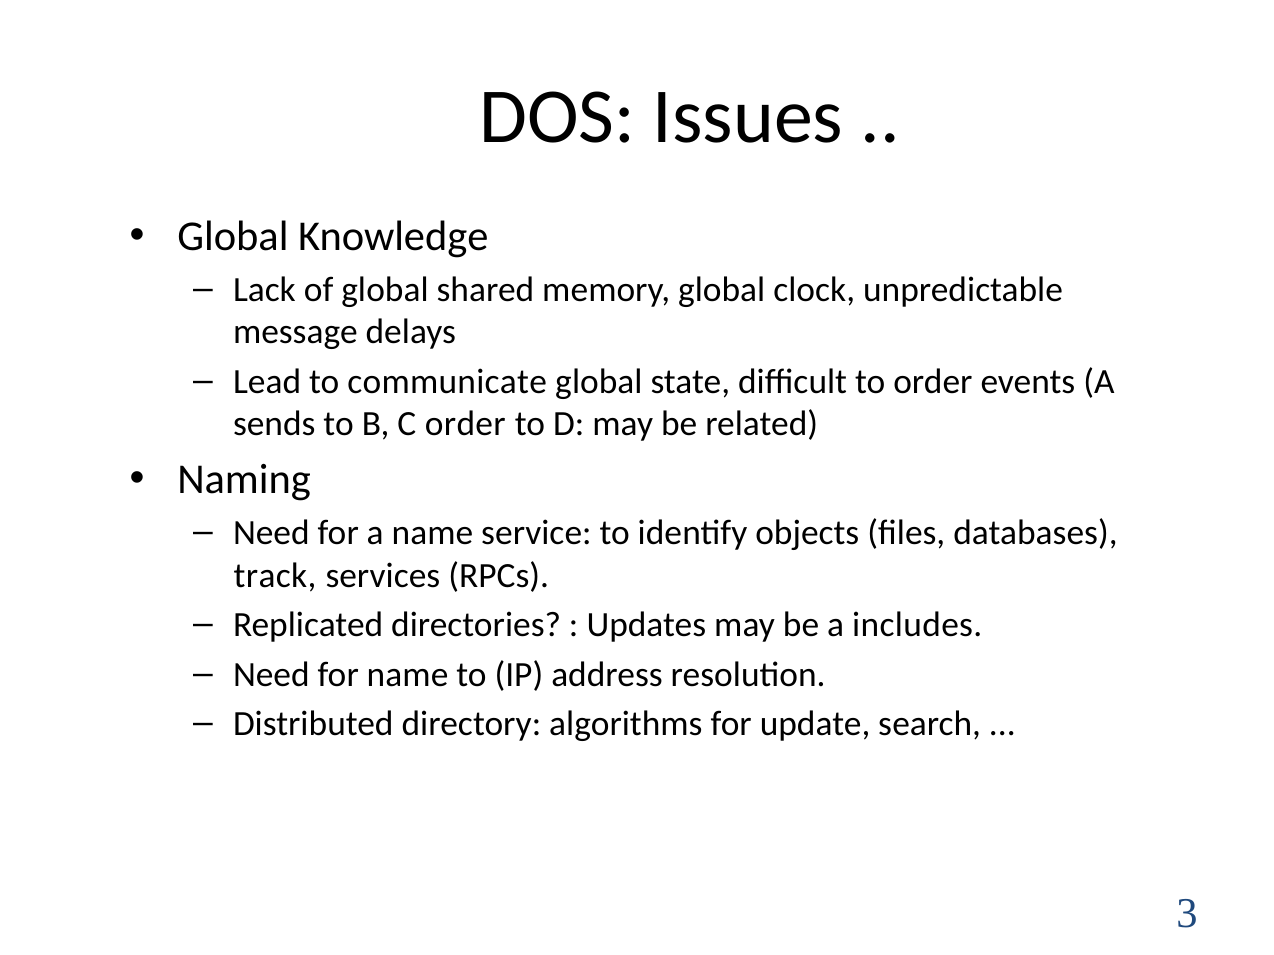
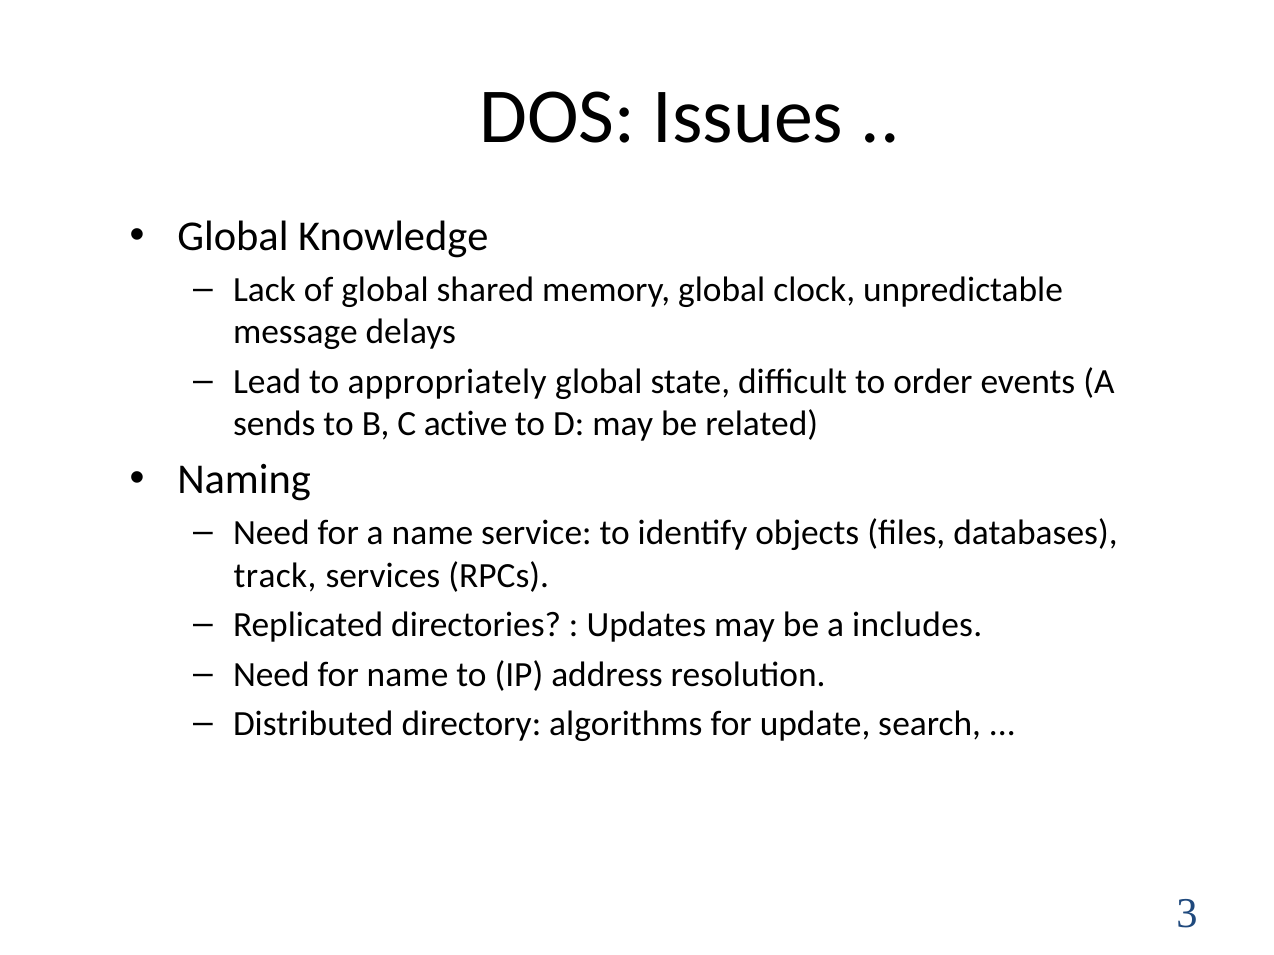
communicate: communicate -> appropriately (447, 382)
C order: order -> active (466, 424)
